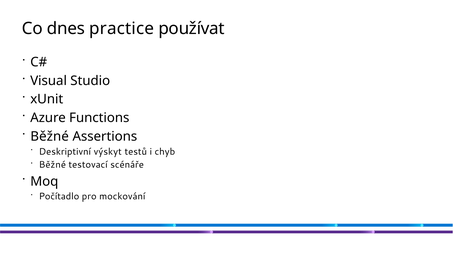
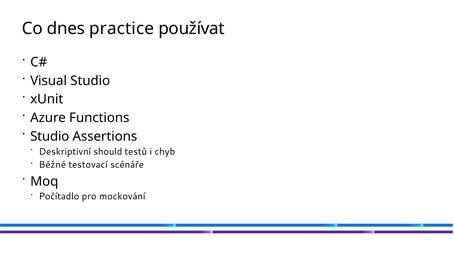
Běžné: Běžné -> Studio (50, 137)
výskyt: výskyt -> should (108, 152)
